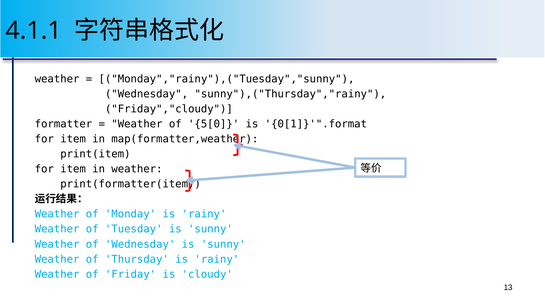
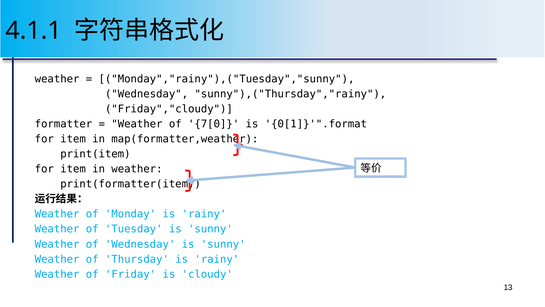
5[0: 5[0 -> 7[0 (214, 124)
